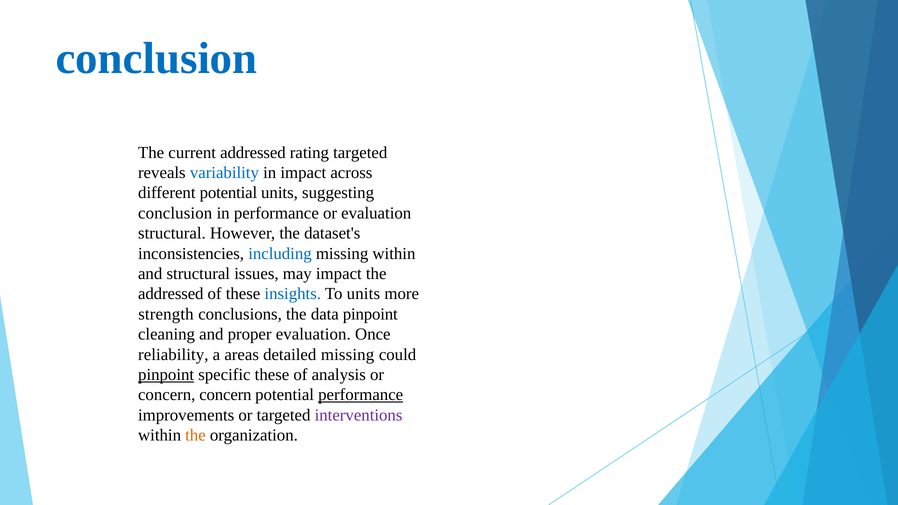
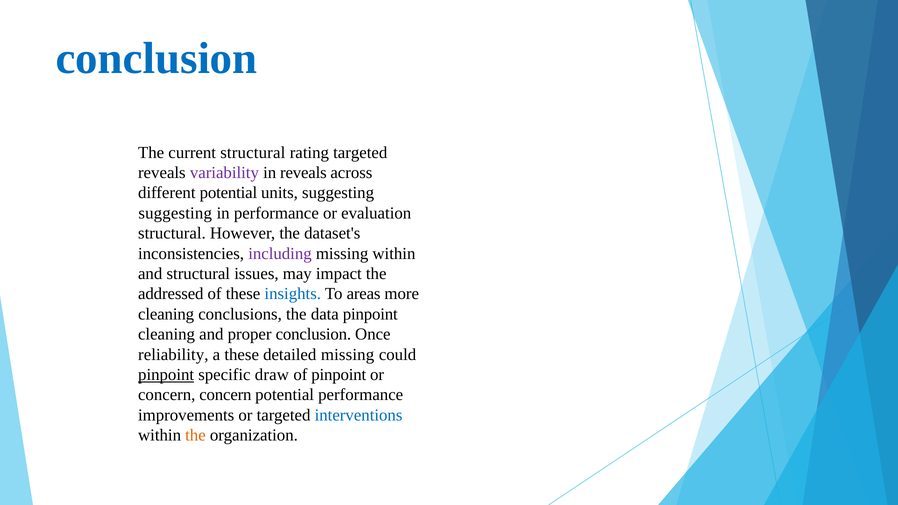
current addressed: addressed -> structural (253, 153)
variability colour: blue -> purple (224, 173)
in impact: impact -> reveals (303, 173)
conclusion: conclusion -> suggesting (175, 213)
including colour: blue -> purple (280, 254)
To units: units -> areas (364, 294)
strength: strength -> cleaning (166, 314)
proper evaluation: evaluation -> conclusion (313, 334)
a areas: areas -> these (242, 355)
specific these: these -> draw (272, 375)
of analysis: analysis -> pinpoint (339, 375)
performance underline: present -> none (361, 395)
interventions colour: purple -> blue (359, 415)
